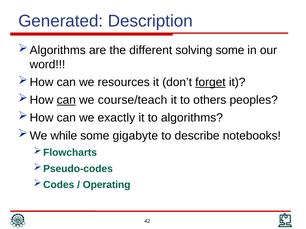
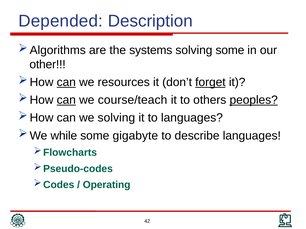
Generated: Generated -> Depended (61, 21)
different: different -> systems (151, 50)
word: word -> other (48, 65)
can underline: none -> present (66, 82)
peoples underline: none -> present (254, 100)
we exactly: exactly -> solving (116, 118)
to algorithms: algorithms -> languages (192, 118)
describe notebooks: notebooks -> languages (252, 136)
